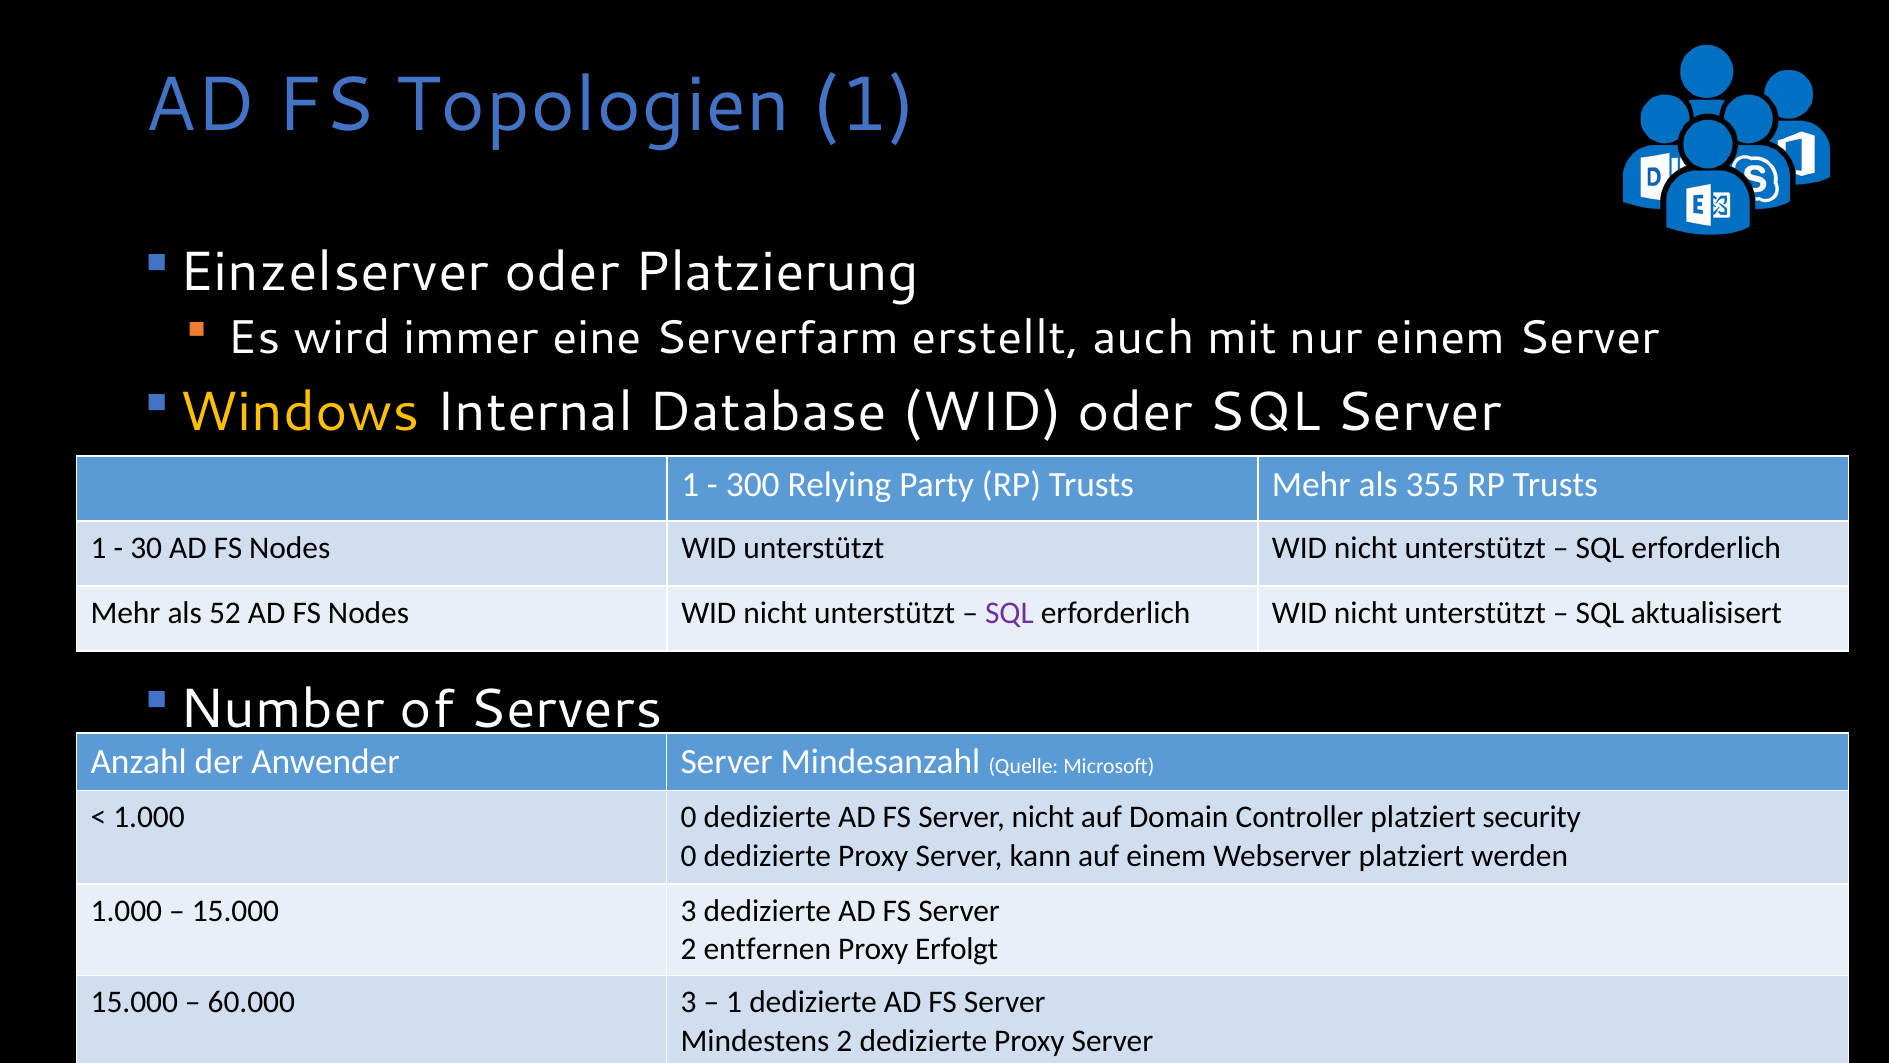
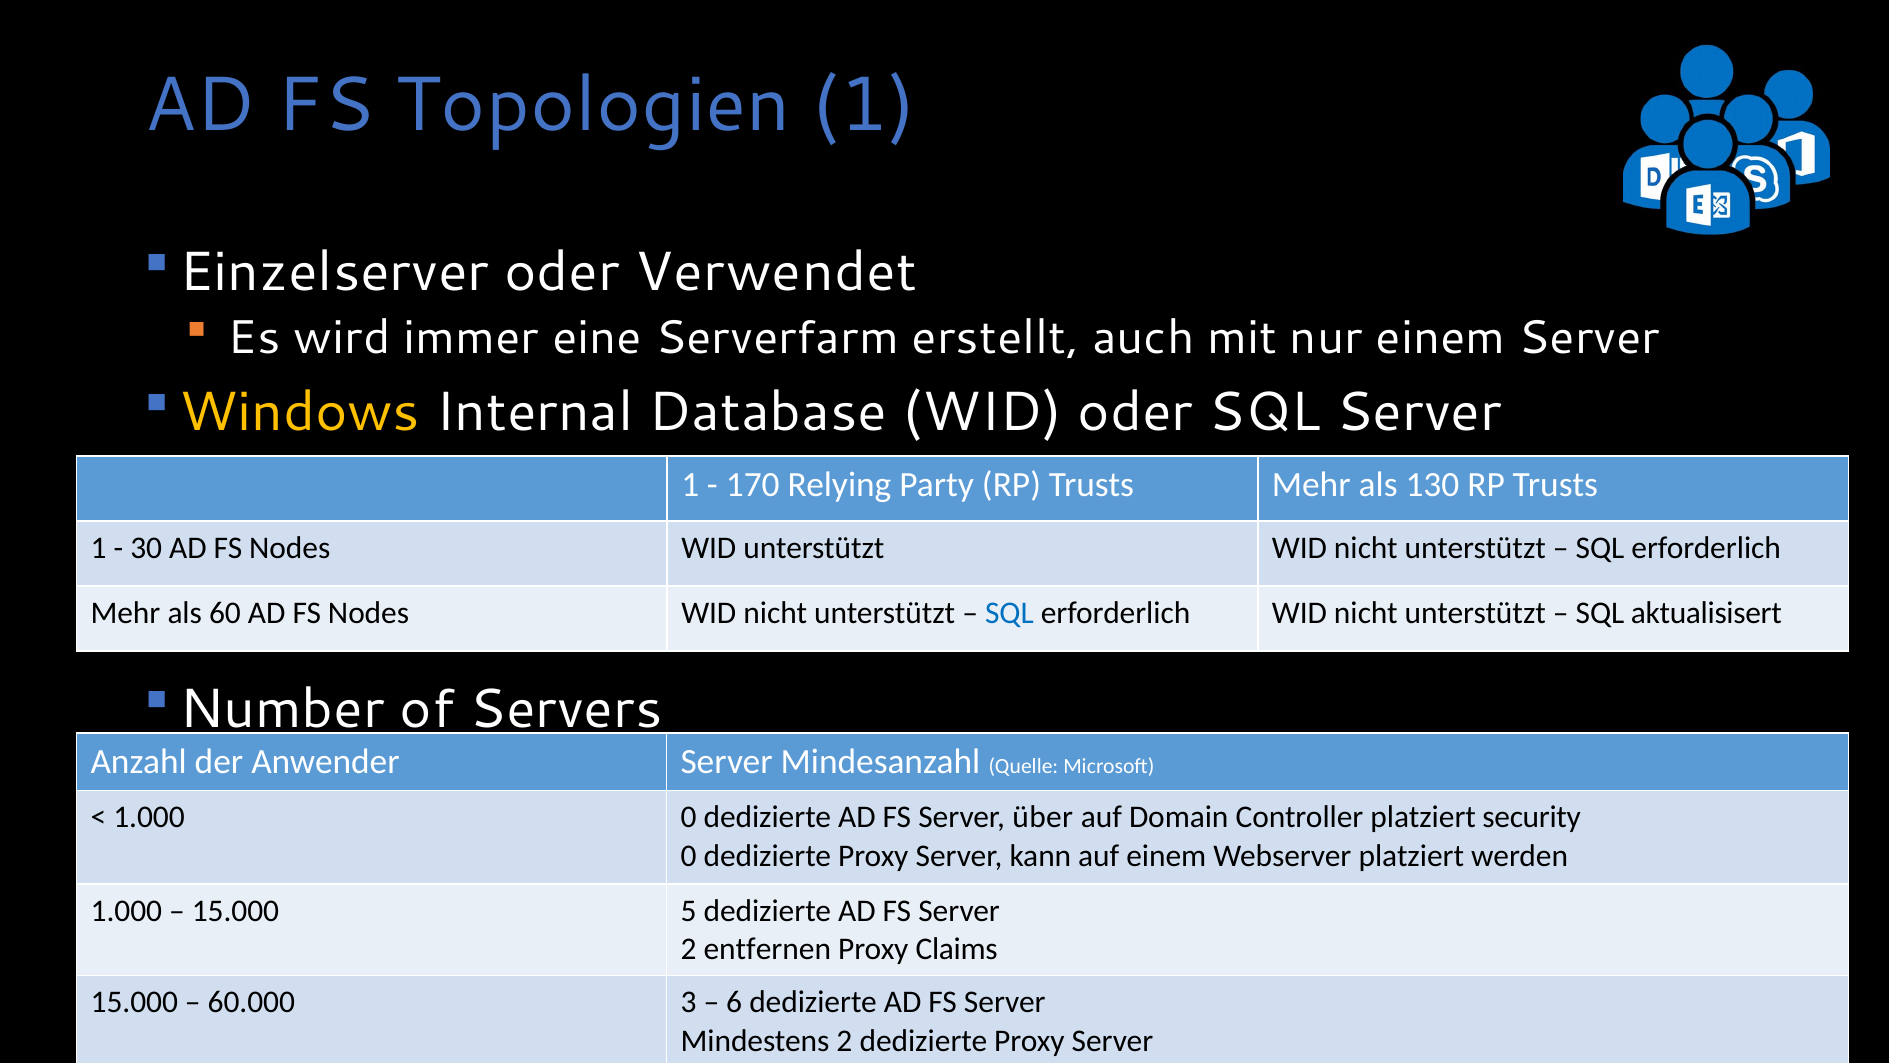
Platzierung: Platzierung -> Verwendet (777, 272)
300: 300 -> 170 (753, 485)
355: 355 -> 130 (1432, 485)
52: 52 -> 60 (225, 612)
SQL colour: purple -> blue (1009, 612)
Server nicht: nicht -> über (1043, 817)
15.000 3: 3 -> 5 (689, 911)
Erfolgt: Erfolgt -> Claims (957, 949)
1: 1 -> 6 (734, 1002)
